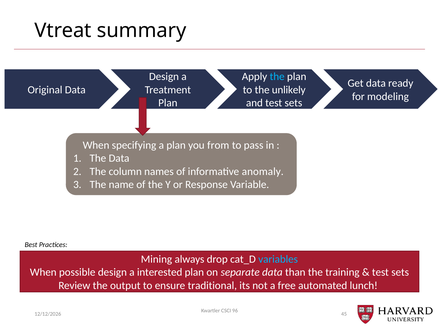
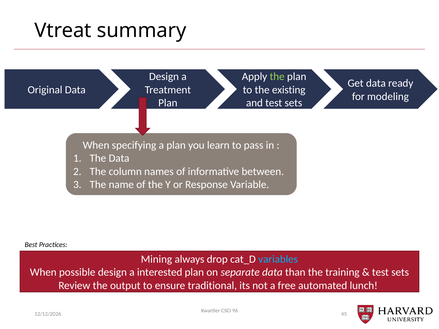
the colour: light blue -> light green (277, 77)
unlikely: unlikely -> existing (289, 90)
from: from -> learn (218, 145)
anomaly: anomaly -> between (263, 172)
